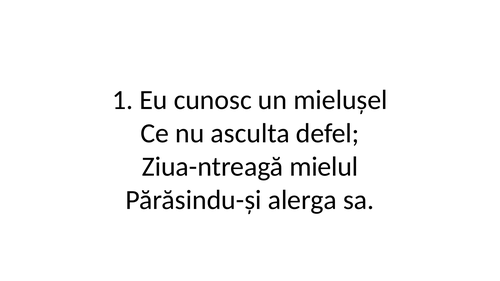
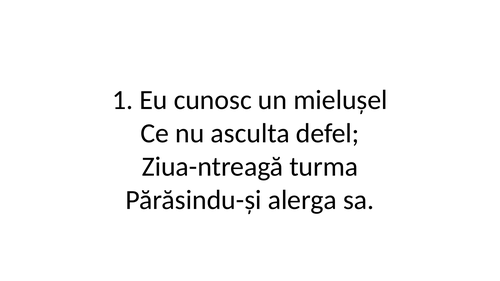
mielul: mielul -> turma (324, 167)
